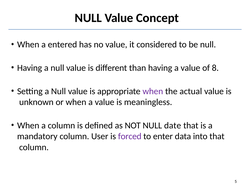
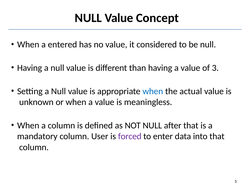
8: 8 -> 3 (215, 68)
when colour: purple -> blue (153, 91)
date: date -> after (173, 125)
